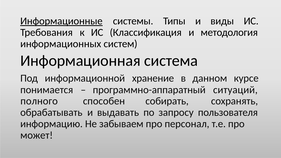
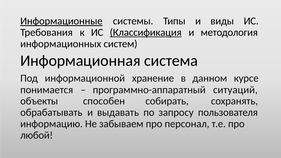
Классификация underline: none -> present (146, 32)
полного: полного -> объекты (39, 101)
может: может -> любой (37, 135)
